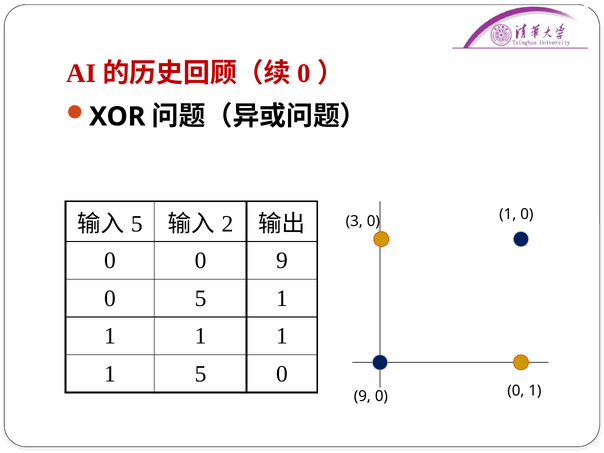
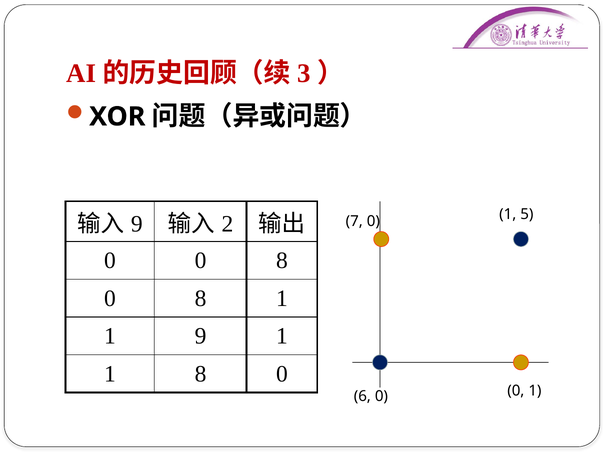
0: 0 -> 3 (304, 73)
1 0: 0 -> 5 (527, 214)
5: 5 -> 9 (137, 224)
3: 3 -> 7 (354, 221)
0 0 9: 9 -> 8 (282, 261)
5: 5 -> 8 (201, 298)
1: 1 -> 9 (201, 336)
1 5: 5 -> 8 (201, 374)
9: 9 -> 6 (362, 396)
